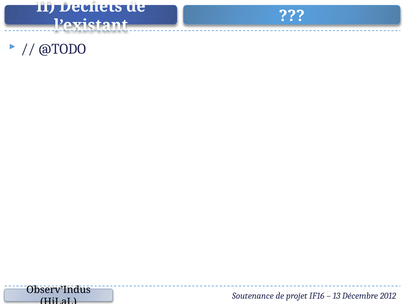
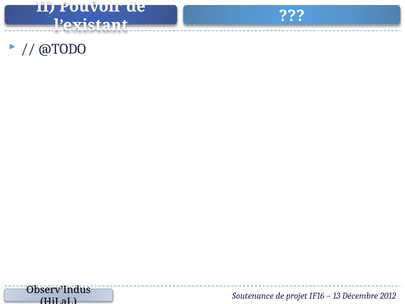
Déchets: Déchets -> Pouvoir (91, 6)
